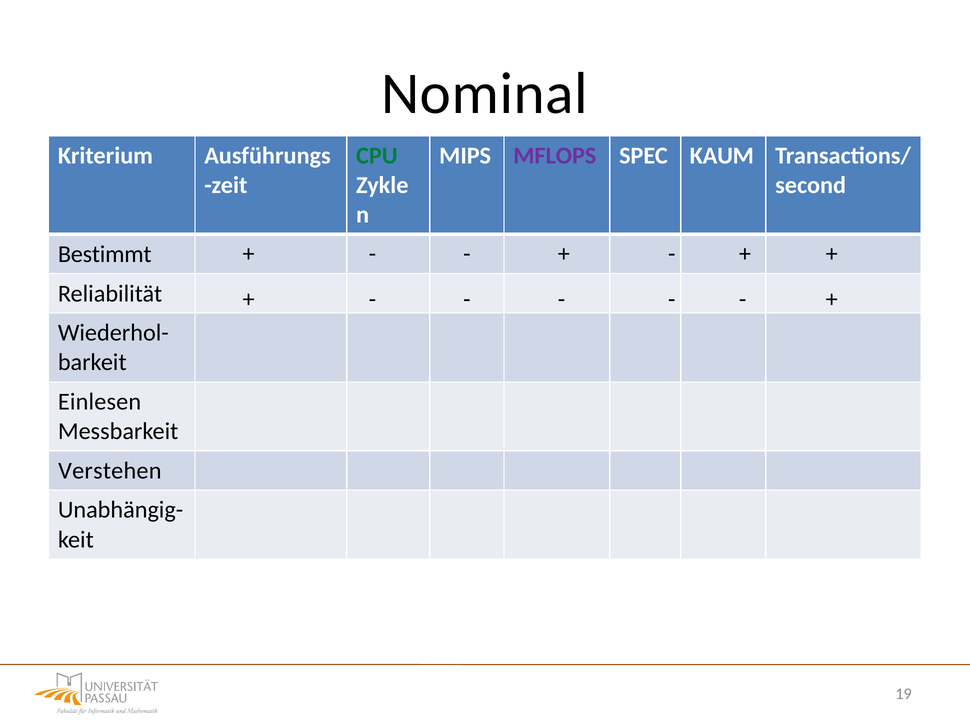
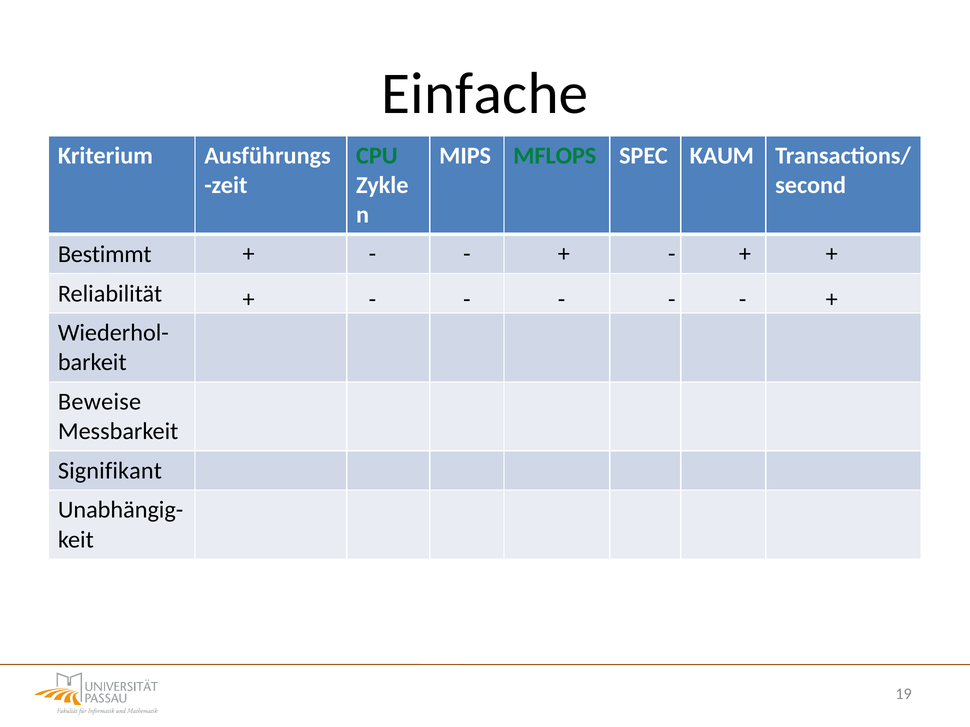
Nominal: Nominal -> Einfache (485, 94)
MFLOPS colour: purple -> green (555, 156)
Einlesen: Einlesen -> Beweise (100, 402)
Verstehen: Verstehen -> Signifikant (110, 471)
